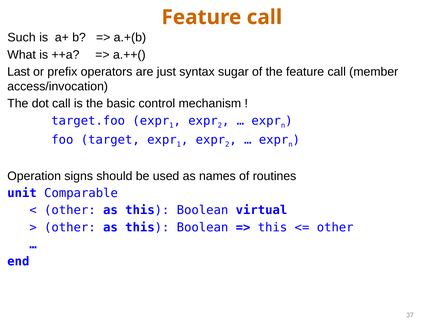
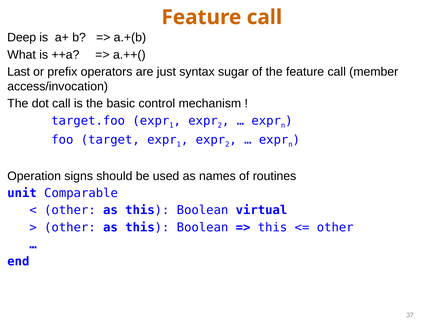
Such: Such -> Deep (22, 38)
